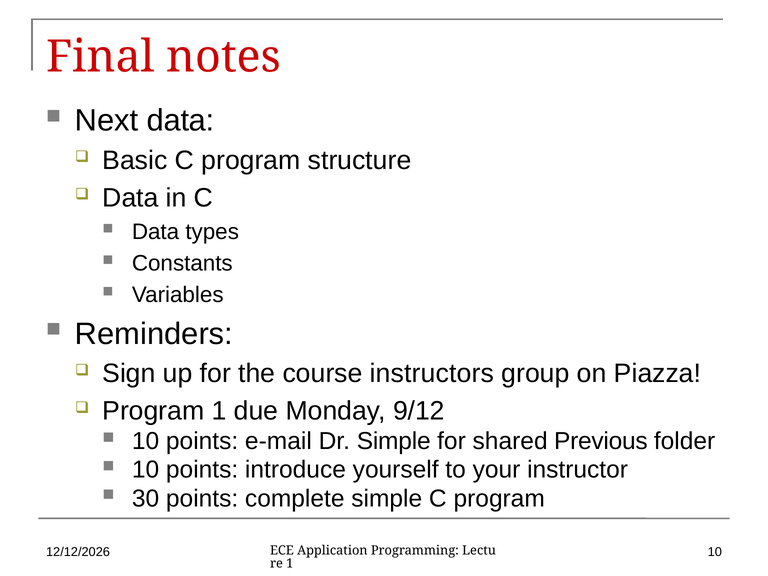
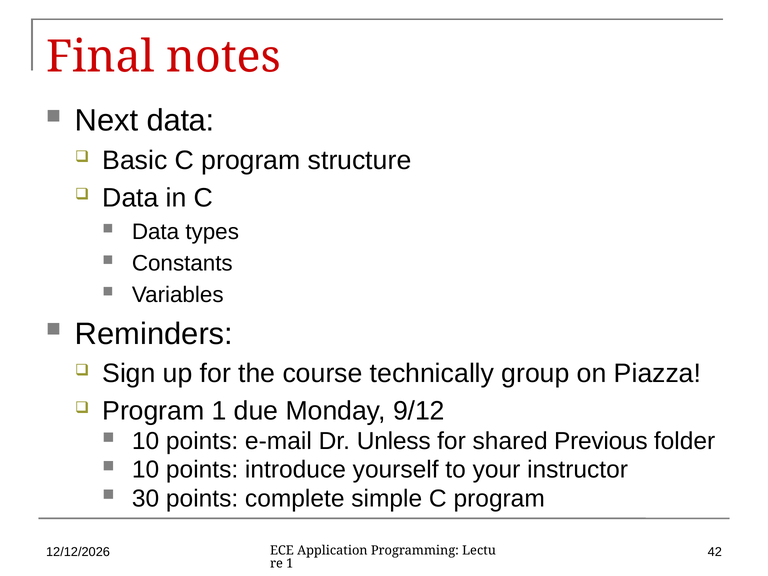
instructors: instructors -> technically (432, 374)
Dr Simple: Simple -> Unless (394, 441)
10: 10 -> 42 (715, 552)
